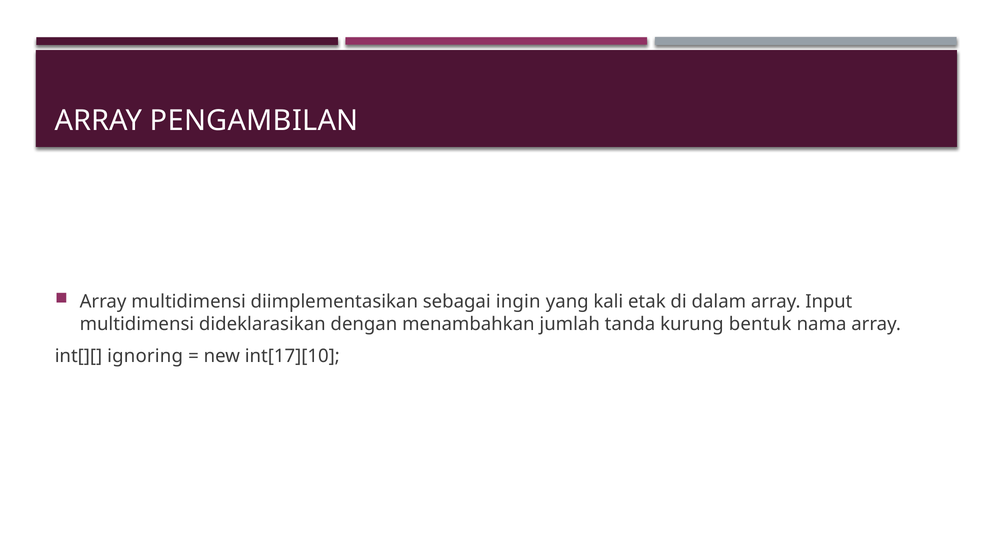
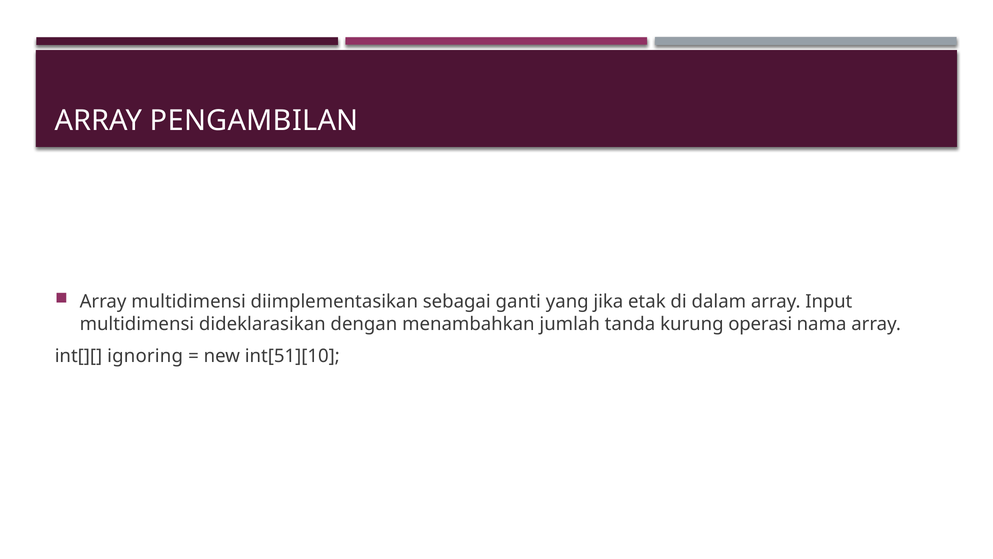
ingin: ingin -> ganti (518, 301)
kali: kali -> jika (608, 301)
bentuk: bentuk -> operasi (760, 324)
int[17][10: int[17][10 -> int[51][10 (292, 356)
